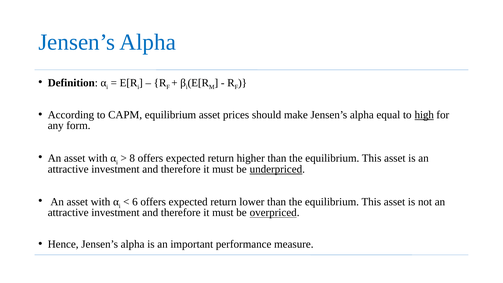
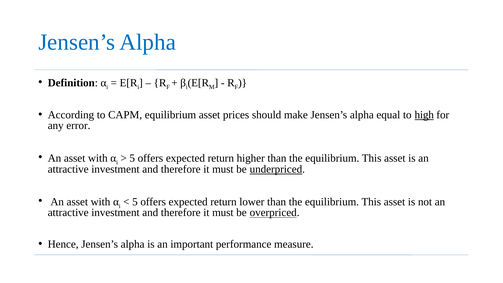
form: form -> error (78, 125)
8: 8 -> 5 (132, 158)
6: 6 -> 5 (135, 202)
